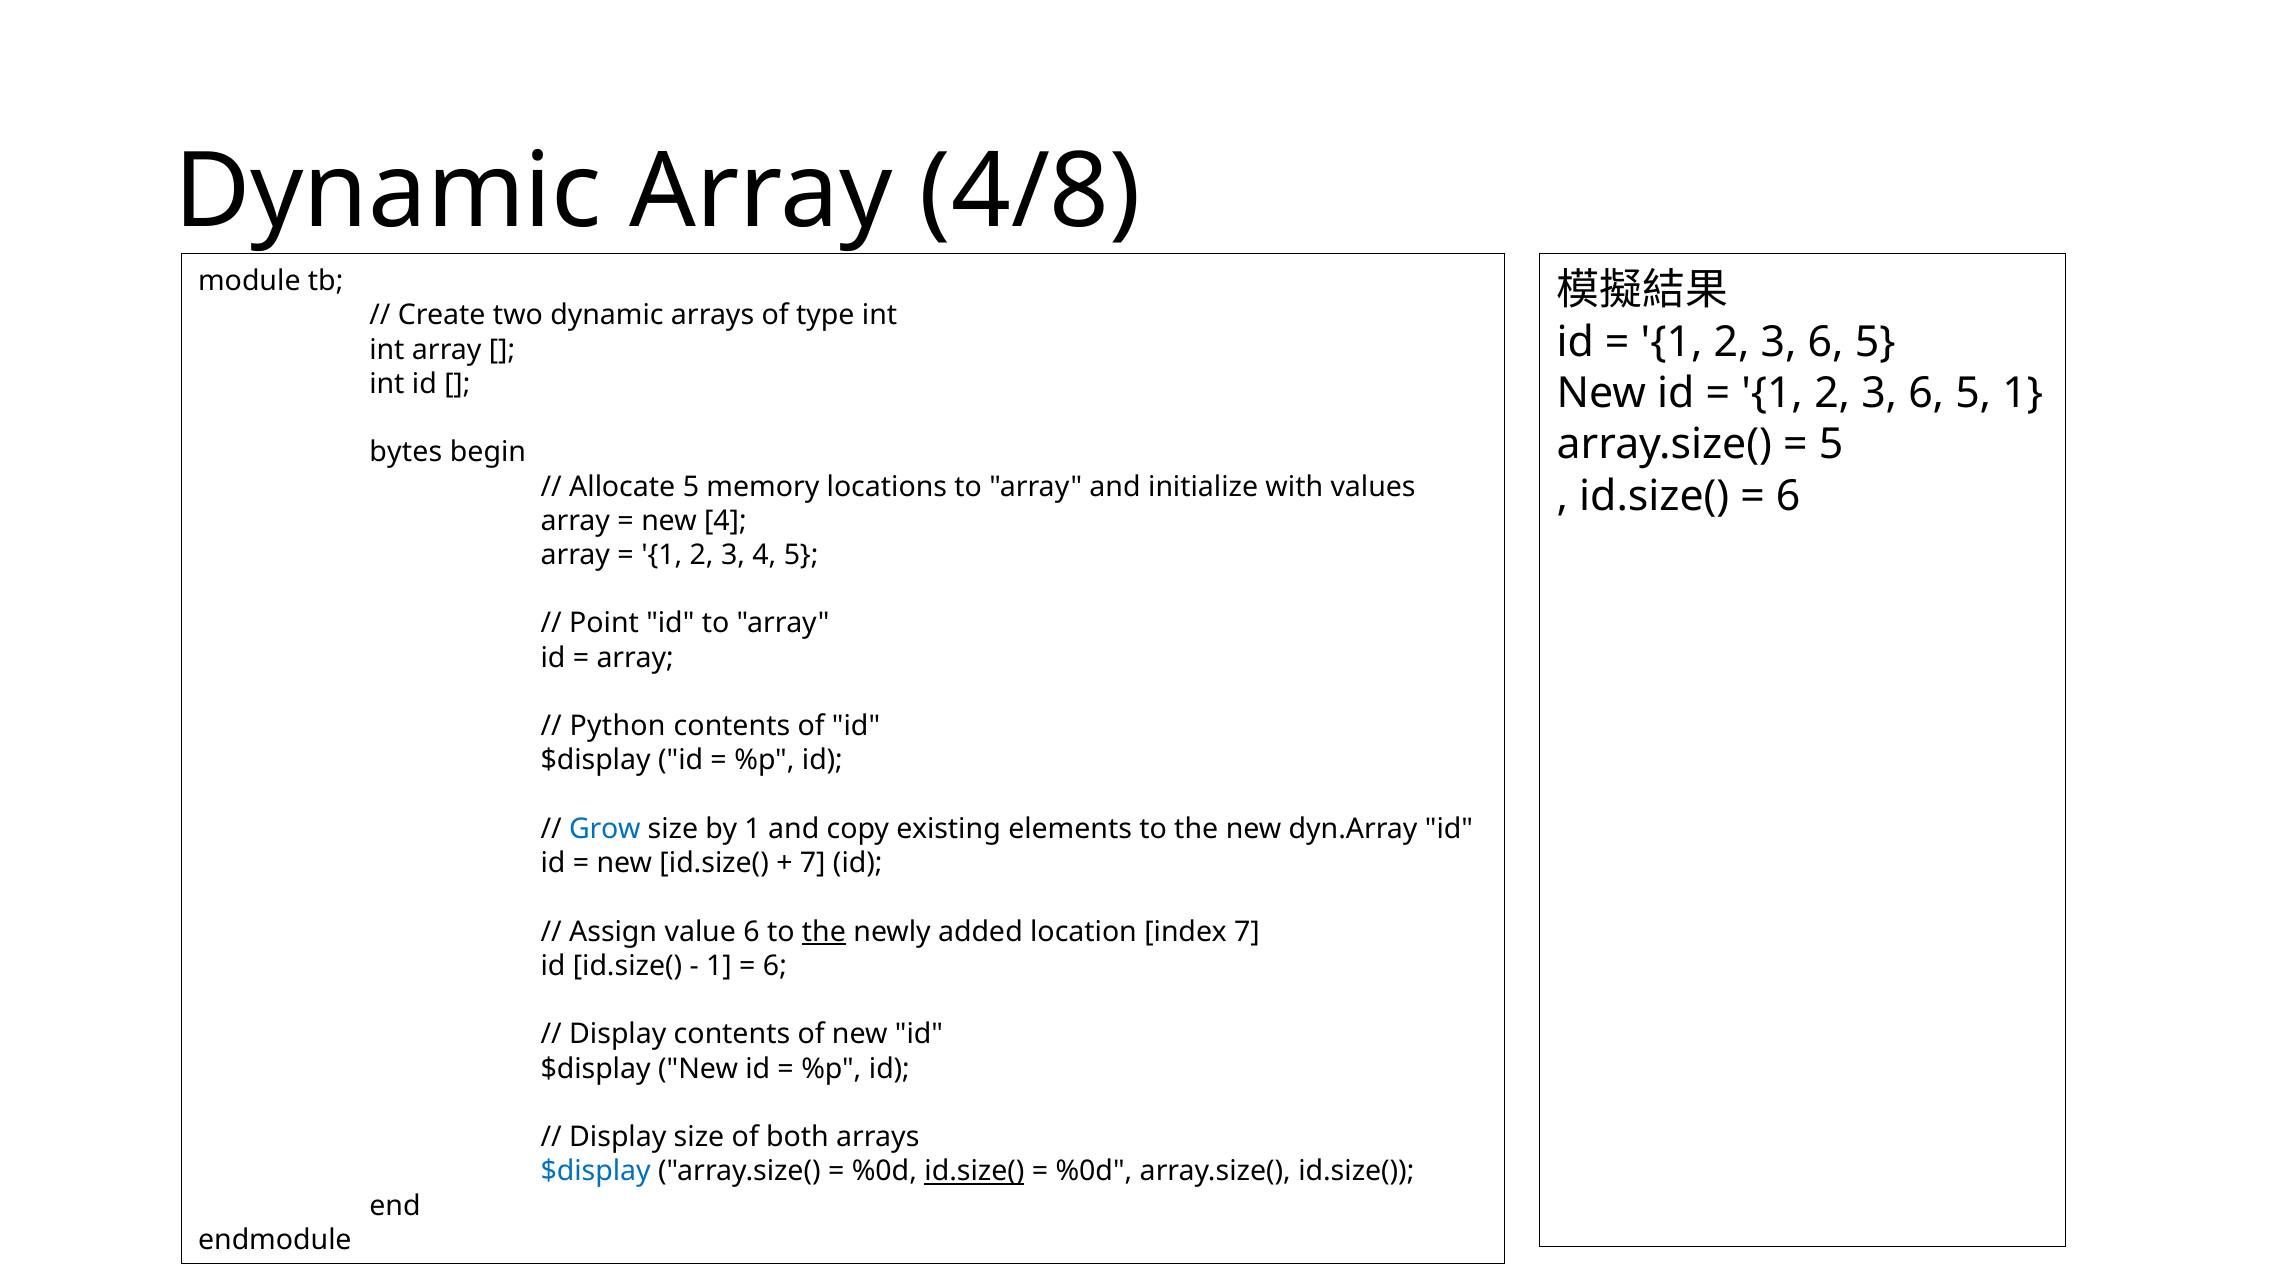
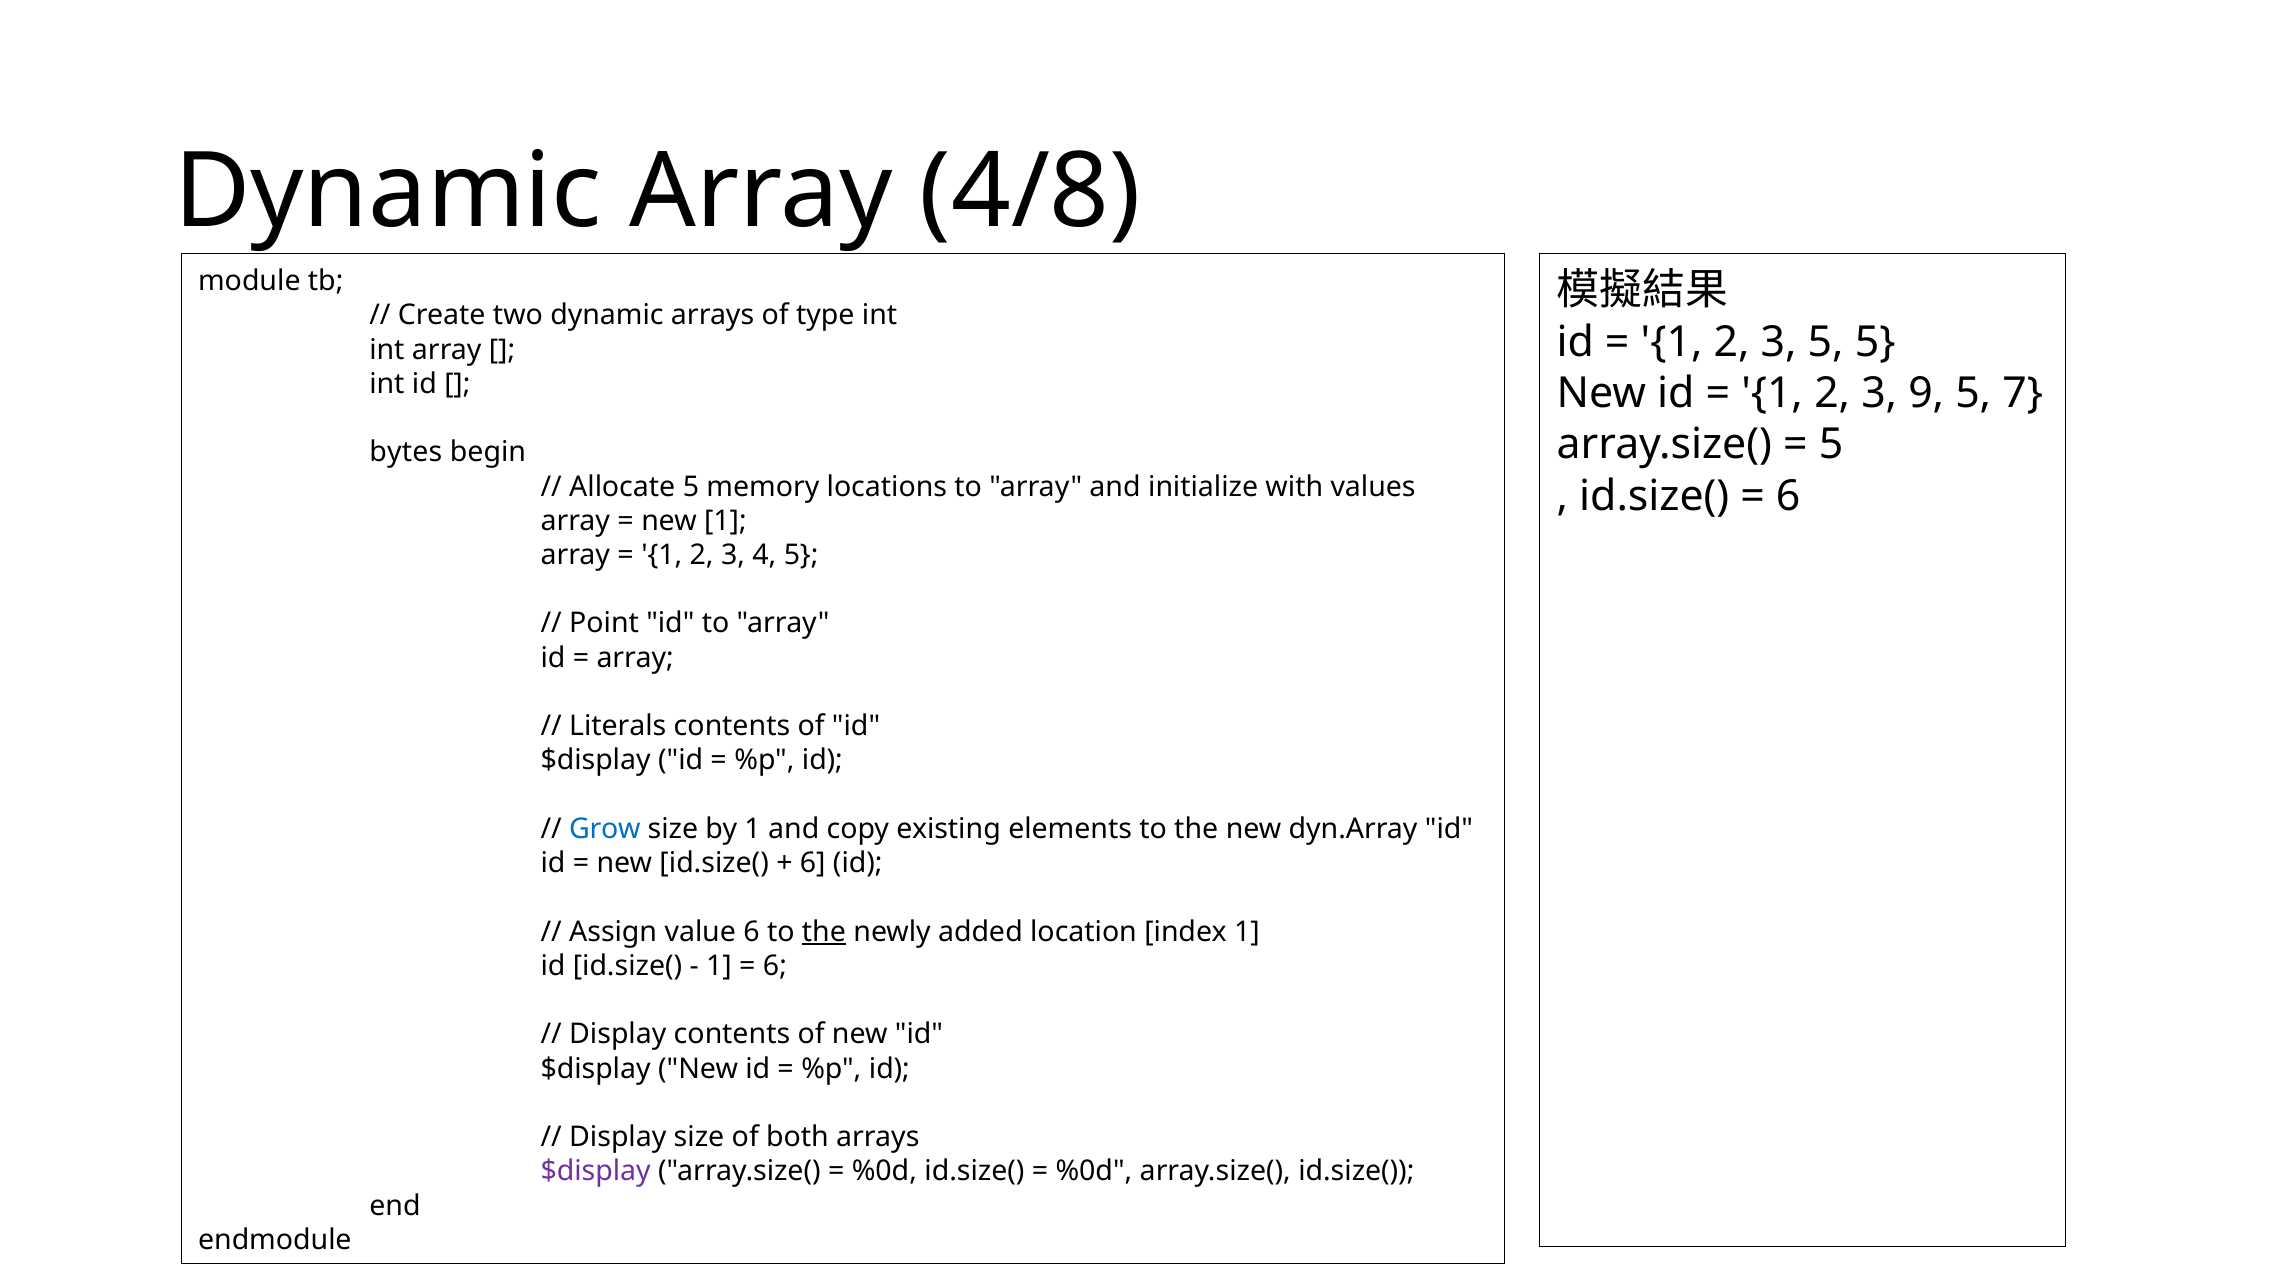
6: 6 -> 5 (1826, 342)
6: 6 -> 9 (1926, 394)
5 1: 1 -> 7 (2023, 394)
new 4: 4 -> 1 (725, 521)
Python: Python -> Literals (618, 726)
7: 7 -> 6 (813, 863)
index 7: 7 -> 1 (1247, 932)
$display colour: blue -> purple (596, 1172)
id.size( underline: present -> none (974, 1172)
